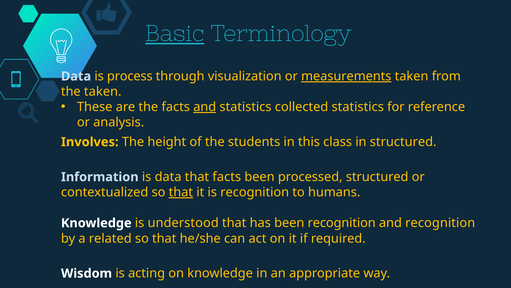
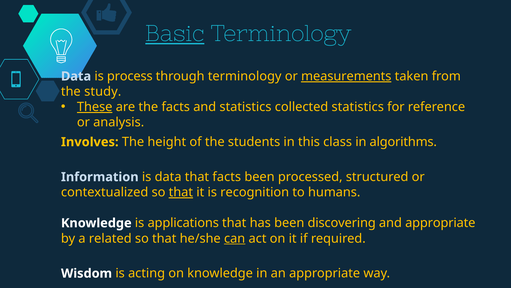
through visualization: visualization -> terminology (245, 76)
the taken: taken -> study (103, 91)
These underline: none -> present (95, 107)
and underline: present -> none (205, 107)
in structured: structured -> algorithms (403, 142)
understood: understood -> applications (183, 223)
been recognition: recognition -> discovering (342, 223)
and recognition: recognition -> appropriate (440, 223)
can underline: none -> present (235, 238)
